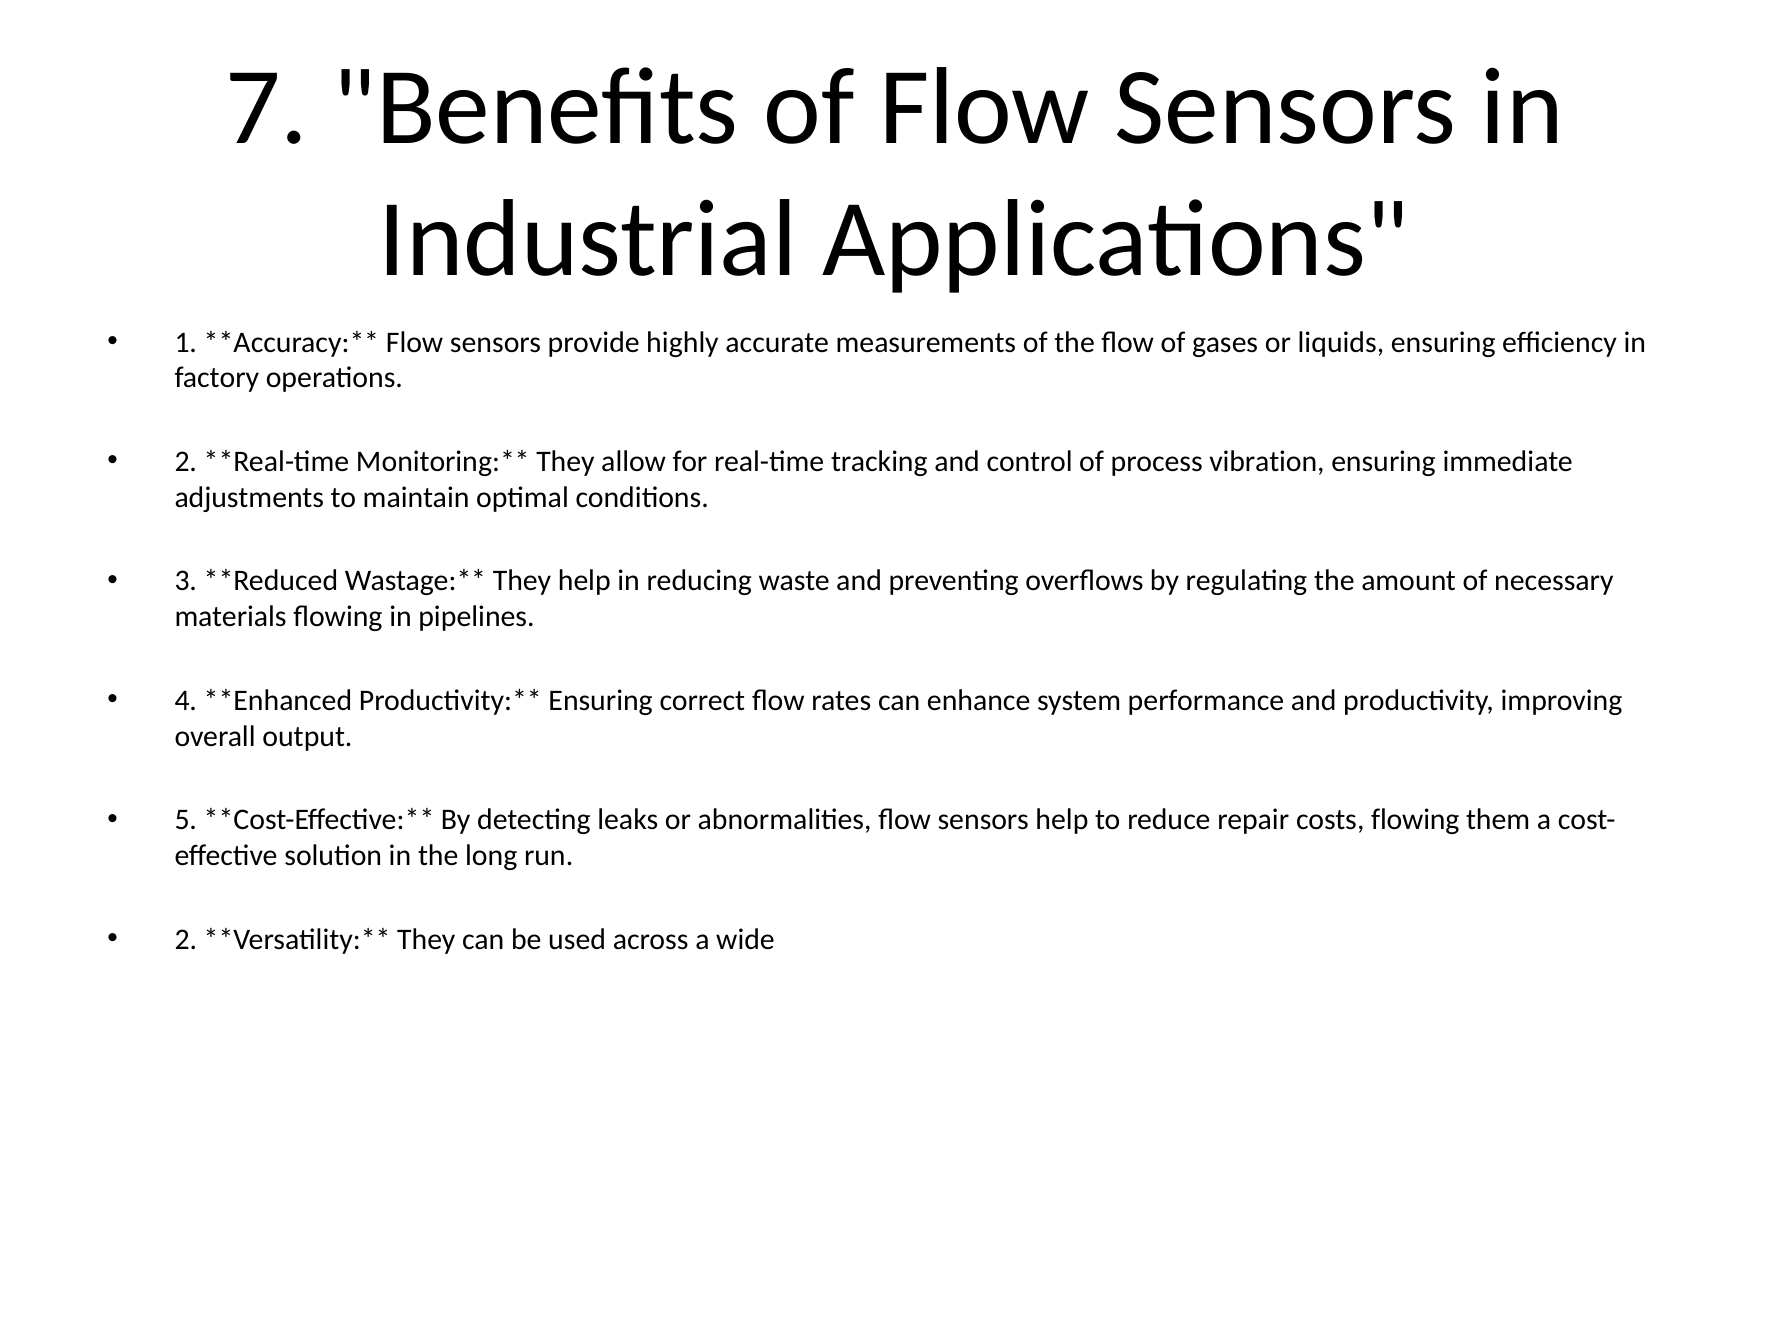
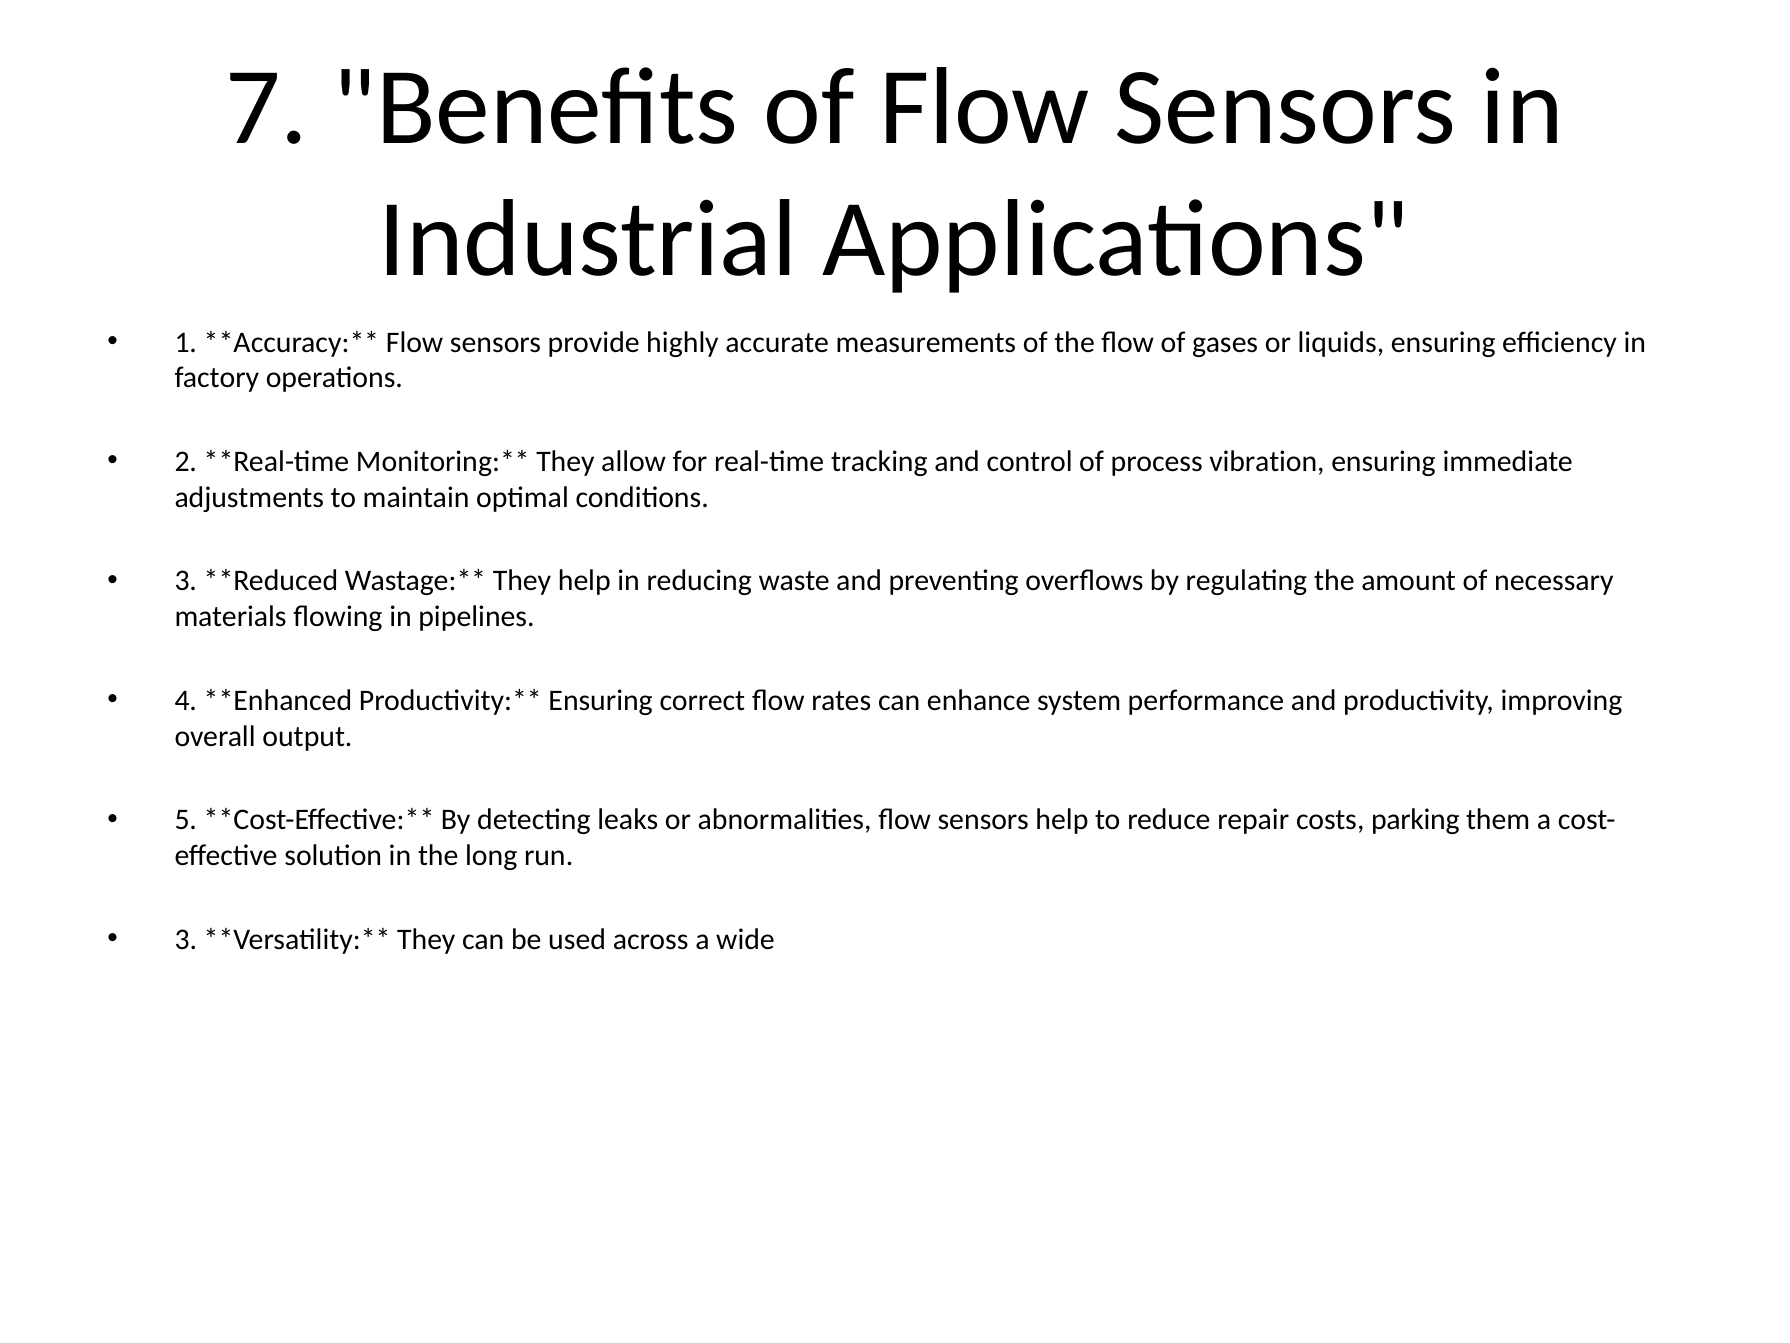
costs flowing: flowing -> parking (1415, 820)
2: 2 -> 3 (186, 939)
